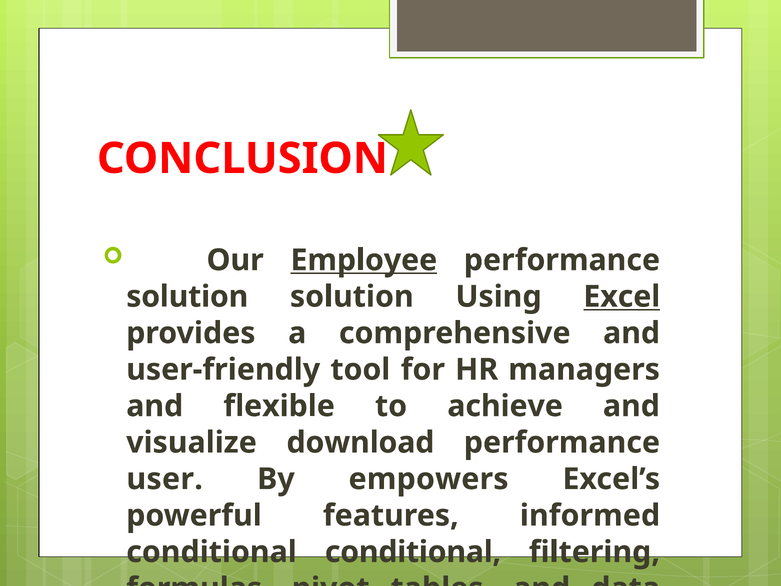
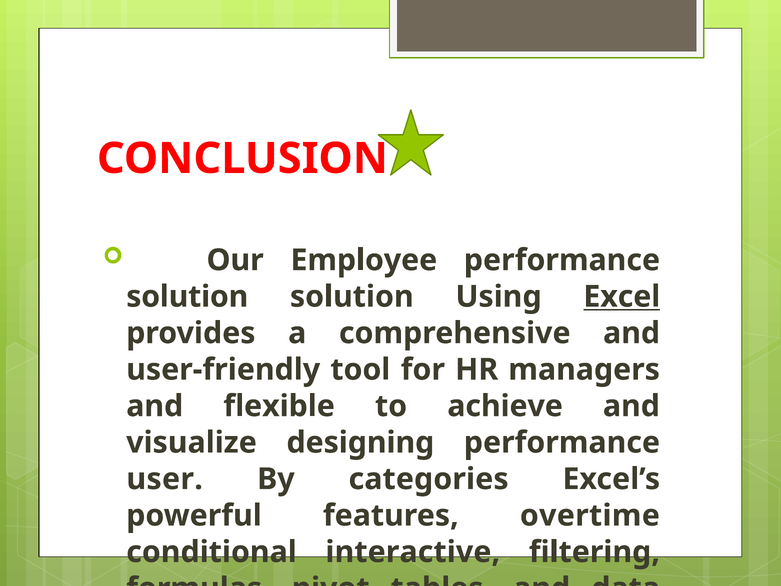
Employee underline: present -> none (364, 260)
download: download -> designing (360, 442)
empowers: empowers -> categories (429, 479)
informed: informed -> overtime (590, 515)
conditional conditional: conditional -> interactive (413, 552)
